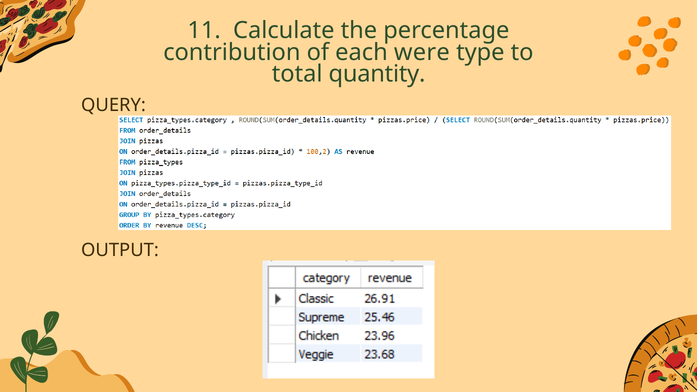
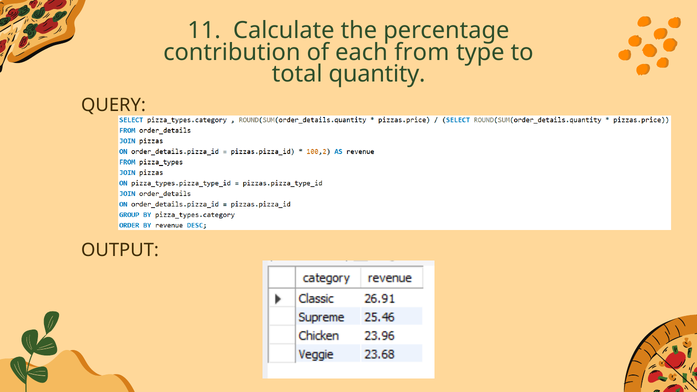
were: were -> from (422, 52)
